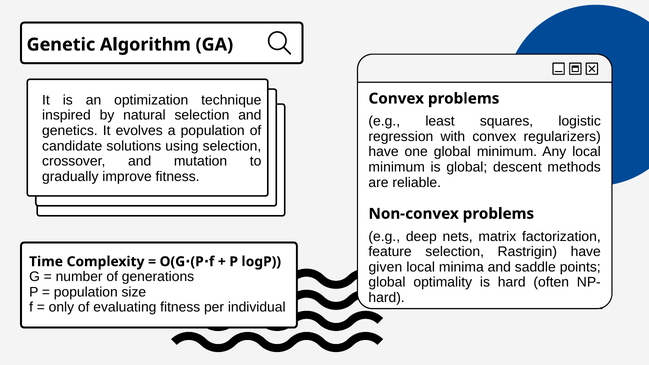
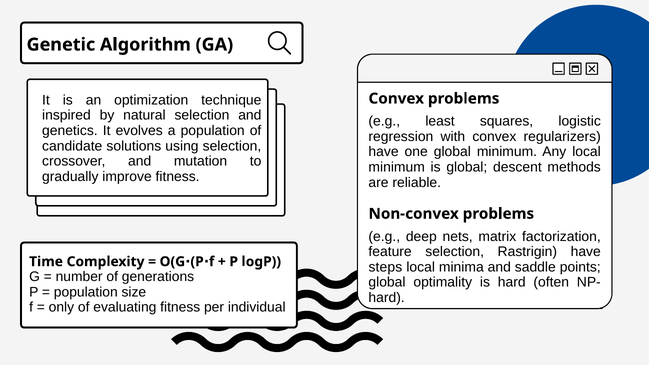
given: given -> steps (385, 267)
